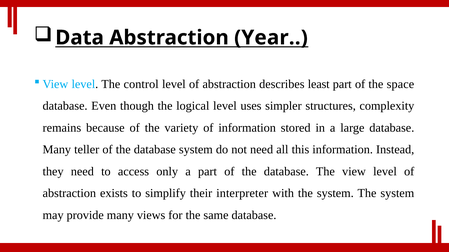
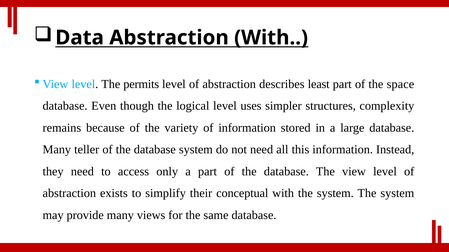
Abstraction Year: Year -> With (271, 38)
control: control -> permits (141, 84)
interpreter: interpreter -> conceptual (242, 194)
